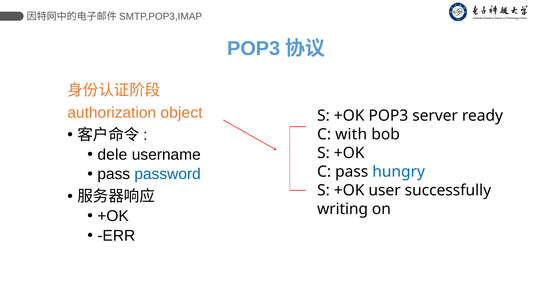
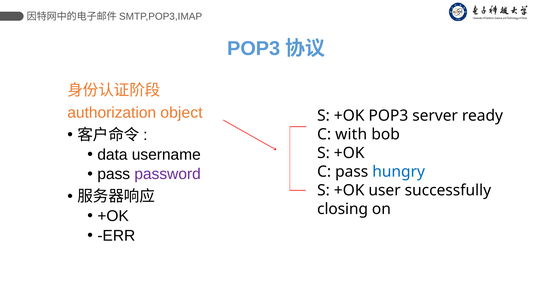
dele: dele -> data (112, 154)
password colour: blue -> purple (168, 174)
writing: writing -> closing (343, 209)
